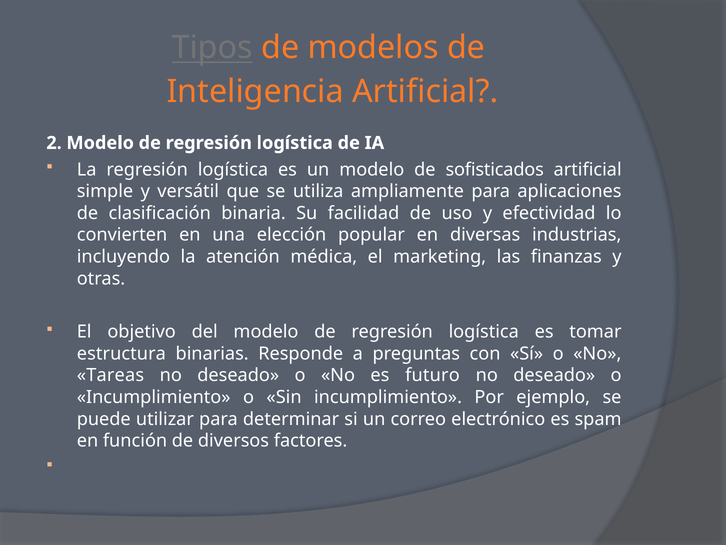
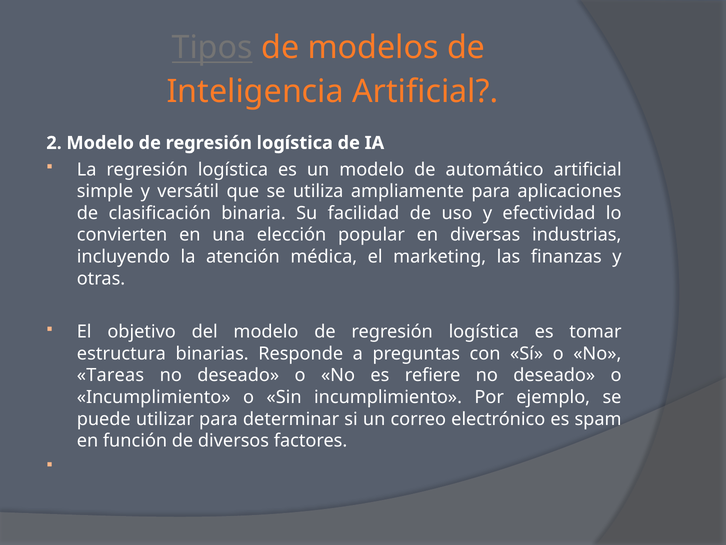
sofisticados: sofisticados -> automático (495, 169)
futuro: futuro -> refiere (433, 375)
